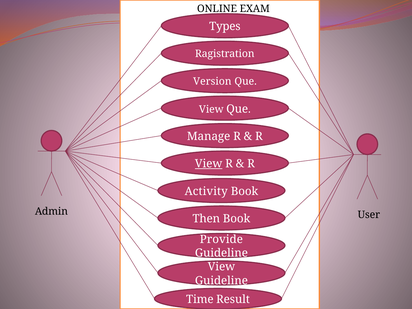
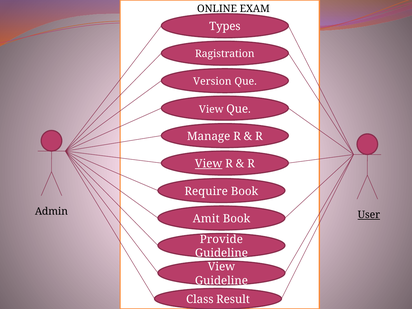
Activity: Activity -> Require (206, 191)
User underline: none -> present (369, 215)
Then: Then -> Amit (206, 219)
Time: Time -> Class (200, 299)
